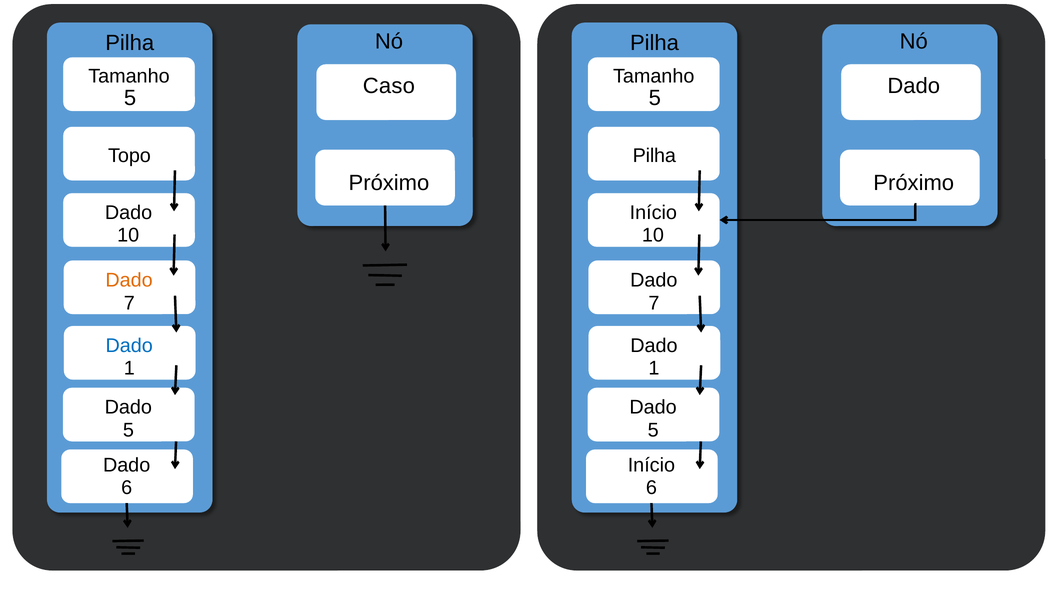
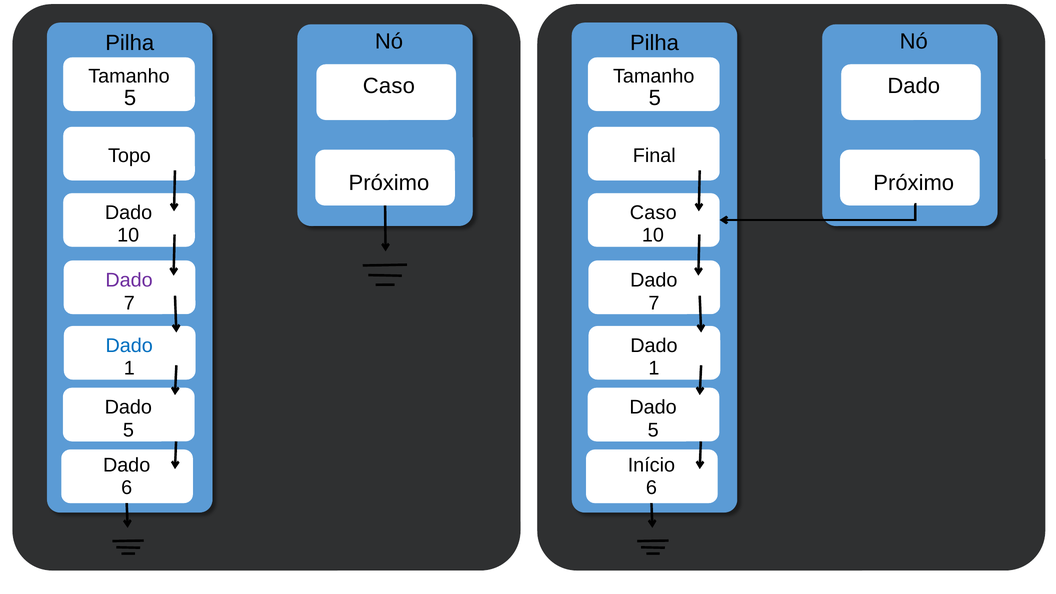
Pilha: Pilha -> Final (654, 156)
Início: Início -> Caso (653, 213)
Dado colour: orange -> purple (129, 280)
